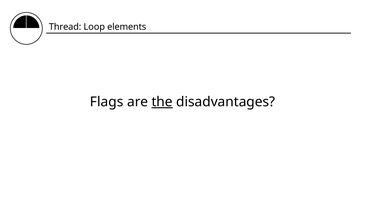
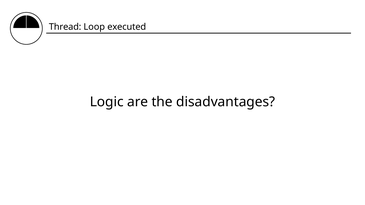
elements: elements -> executed (127, 27)
Flags: Flags -> Logic (107, 102)
the underline: present -> none (162, 102)
